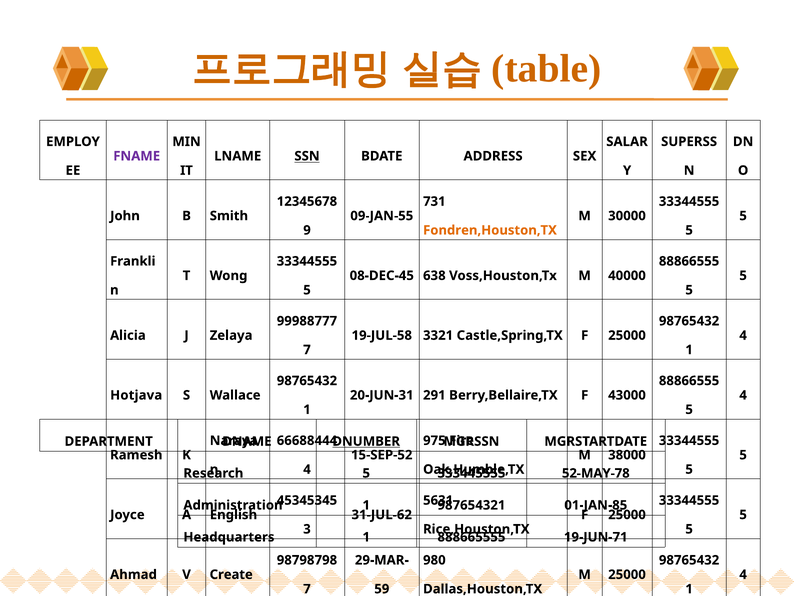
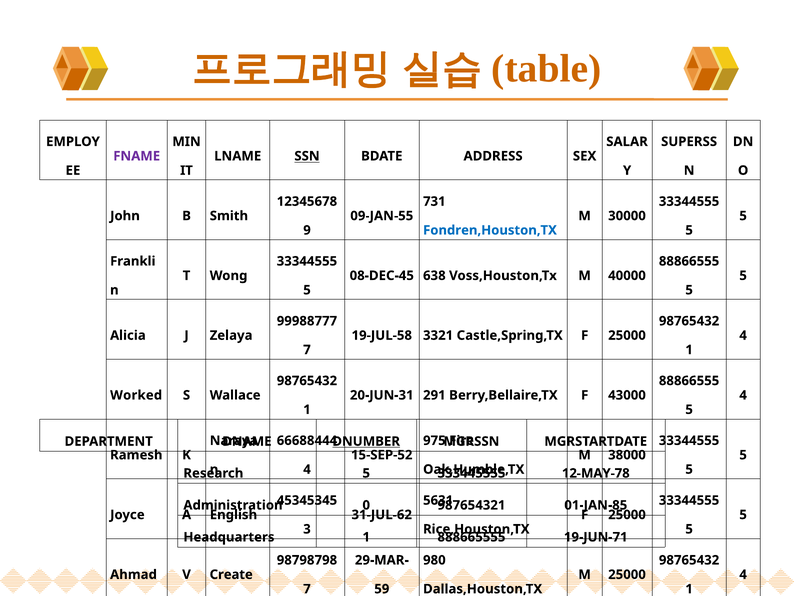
Fondren,Houston,TX colour: orange -> blue (490, 230)
Hotjava: Hotjava -> Worked (136, 395)
52-MAY-78: 52-MAY-78 -> 12-MAY-78 (596, 473)
Administration 1: 1 -> 0 (366, 505)
